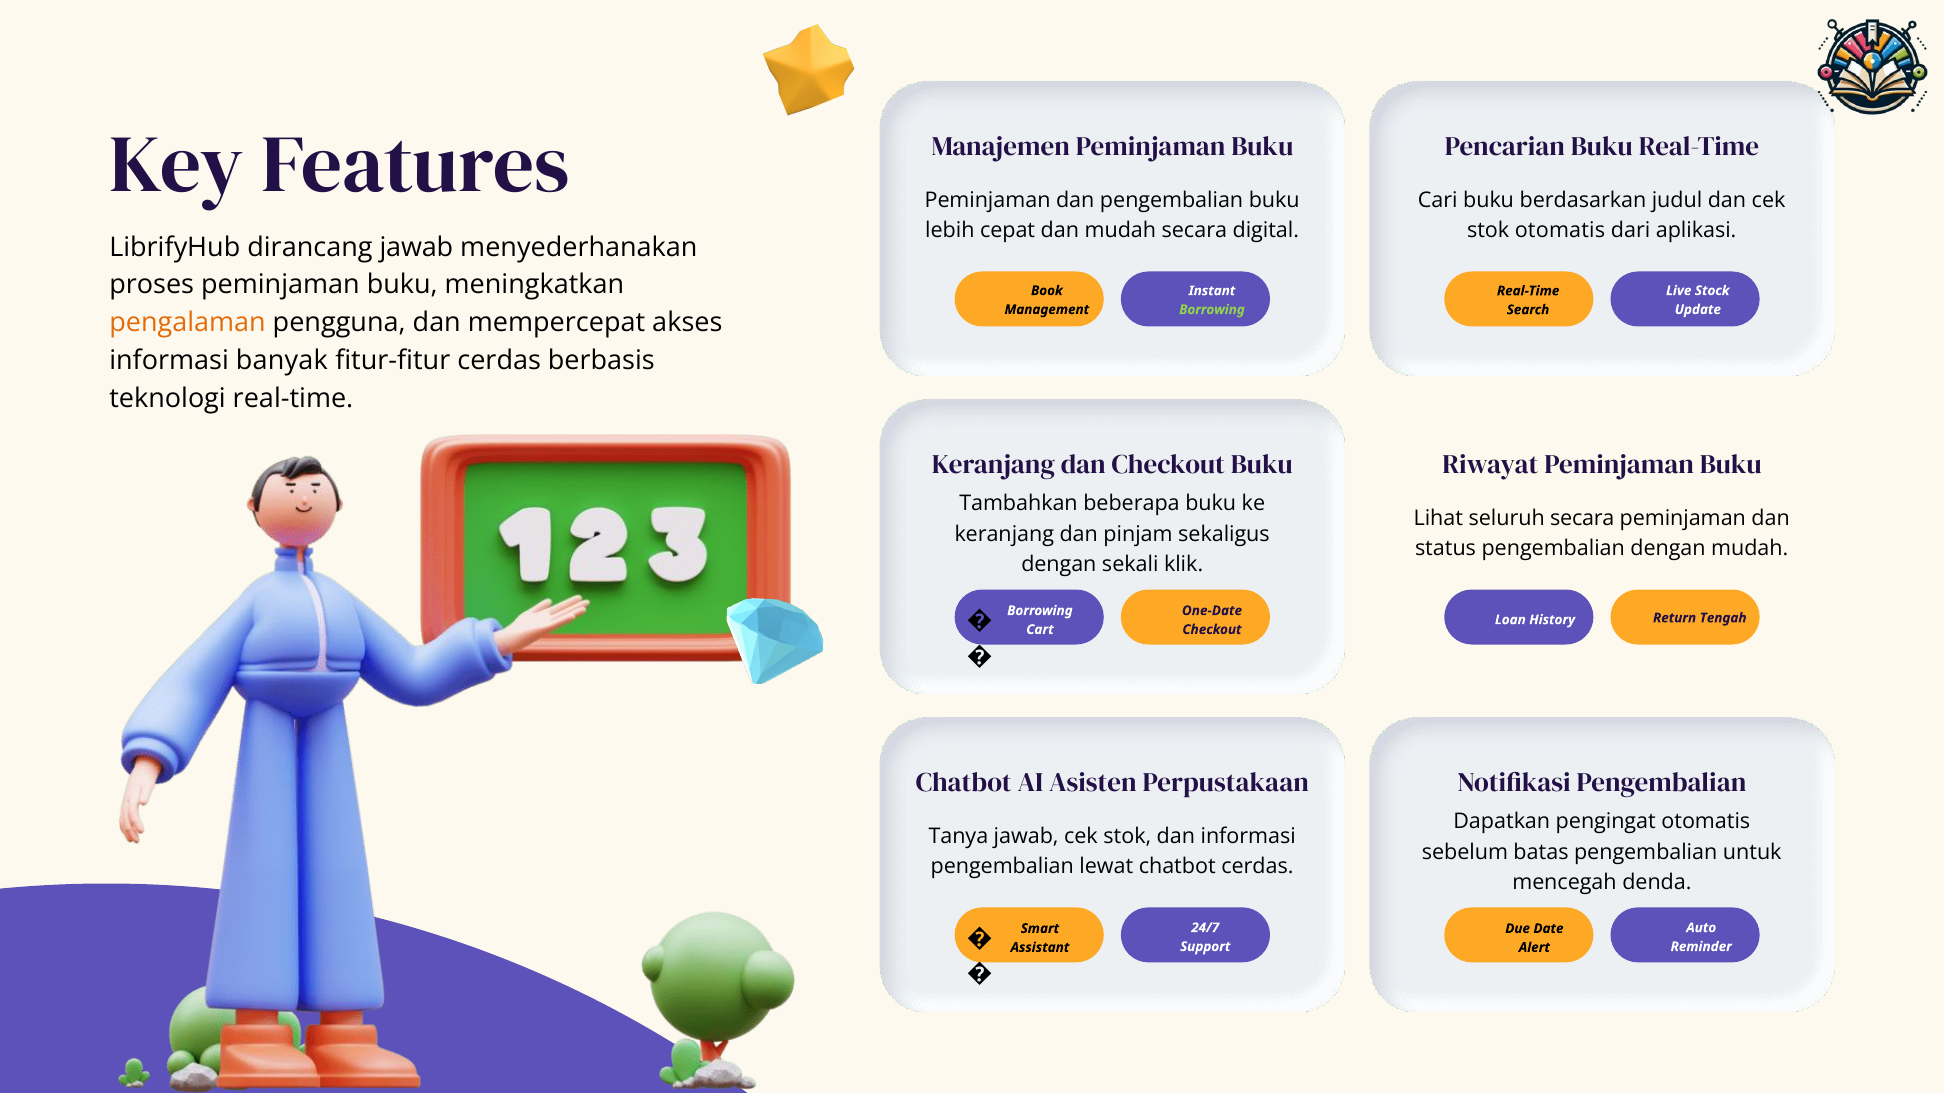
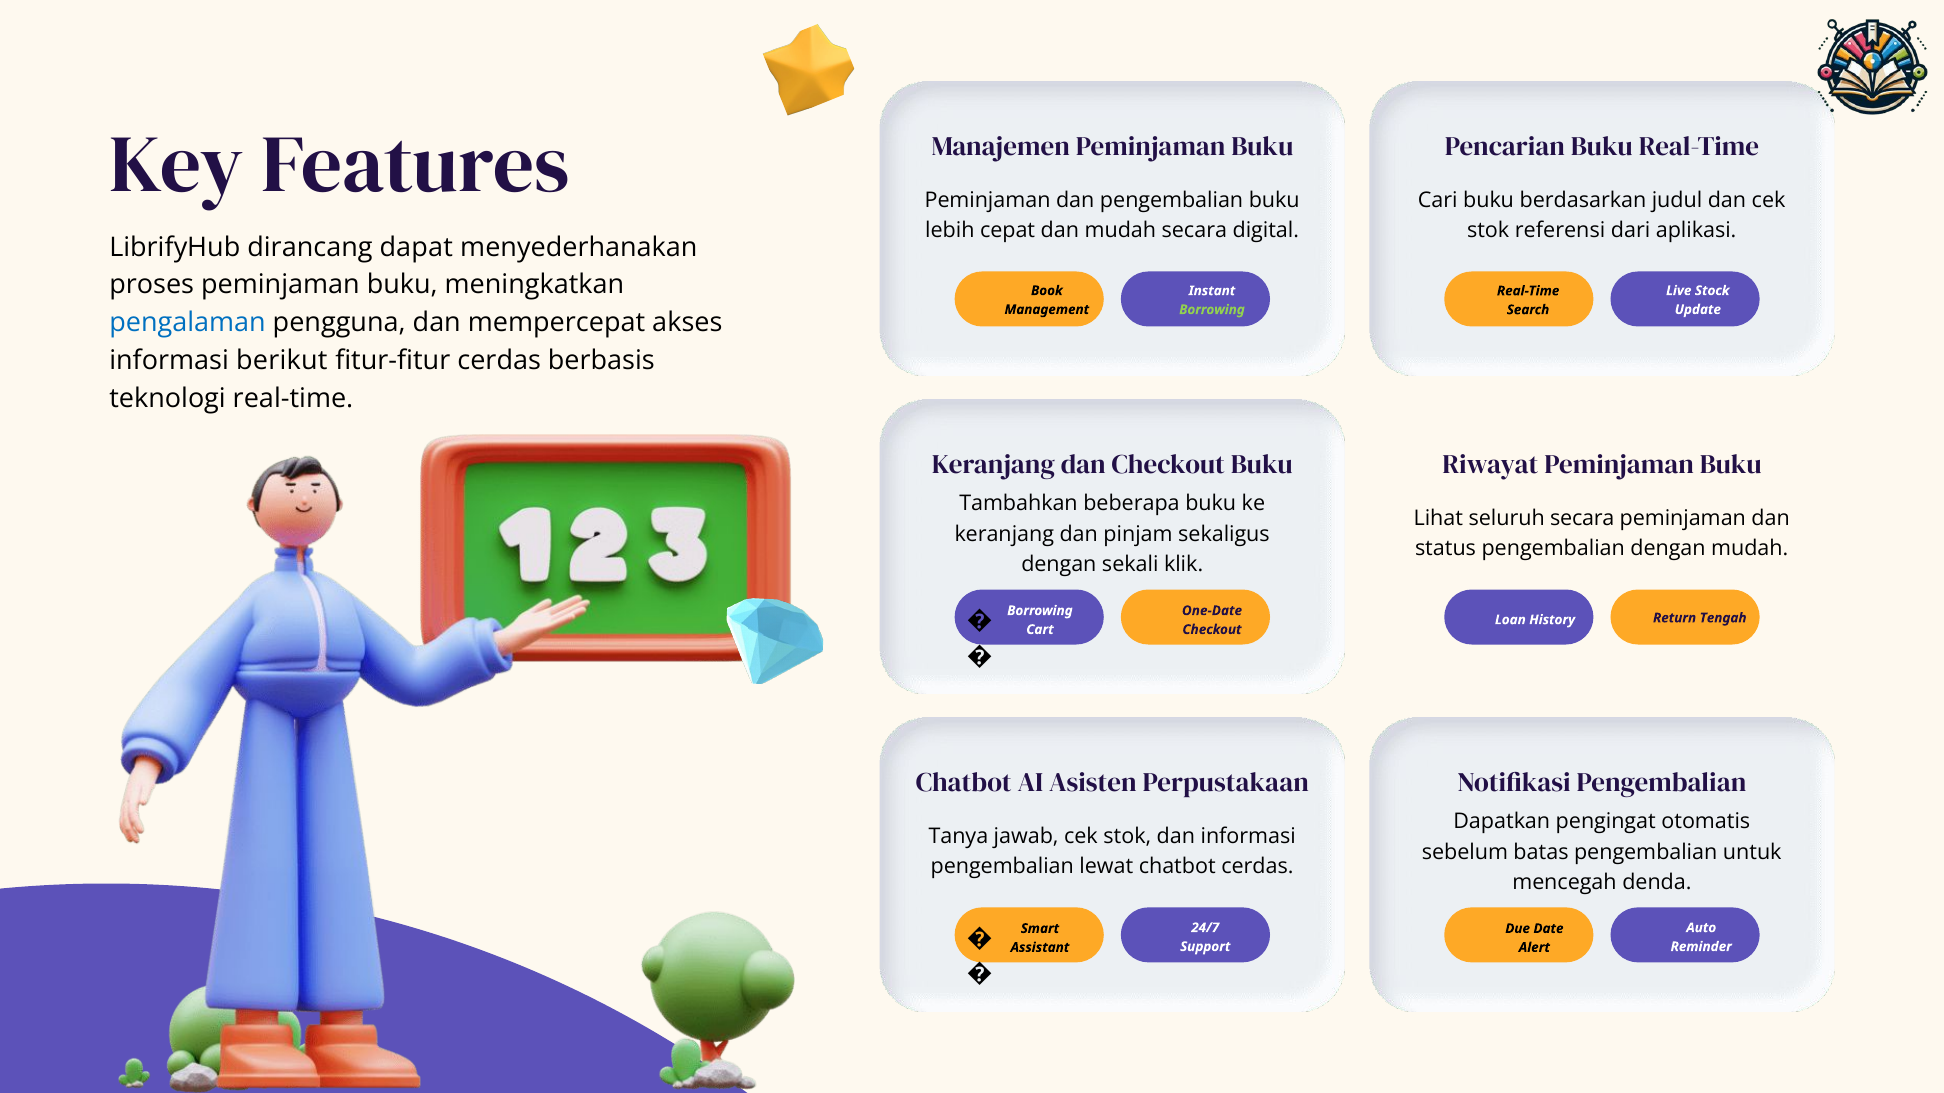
stok otomatis: otomatis -> referensi (1560, 231)
dirancang jawab: jawab -> dapat (416, 247)
pengalaman colour: orange -> blue (188, 323)
banyak: banyak -> berikut (282, 361)
